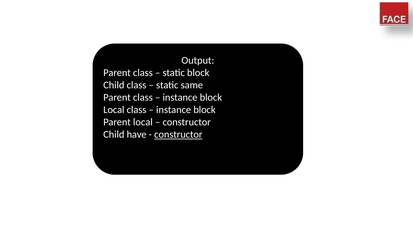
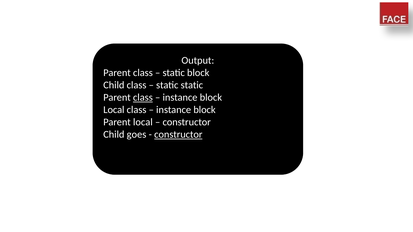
static same: same -> static (192, 85)
class underline: none -> present (143, 98)
have: have -> goes (137, 135)
